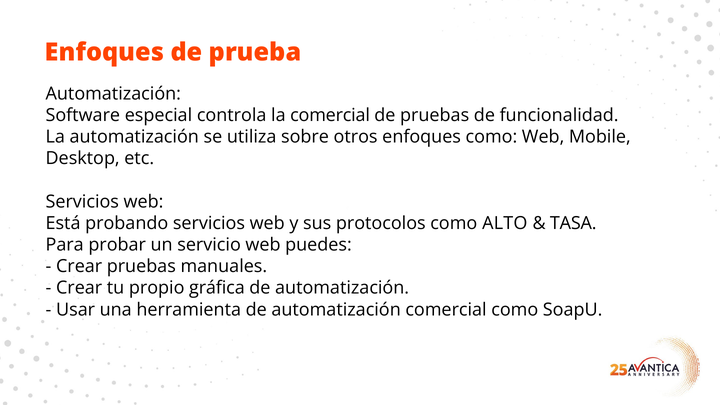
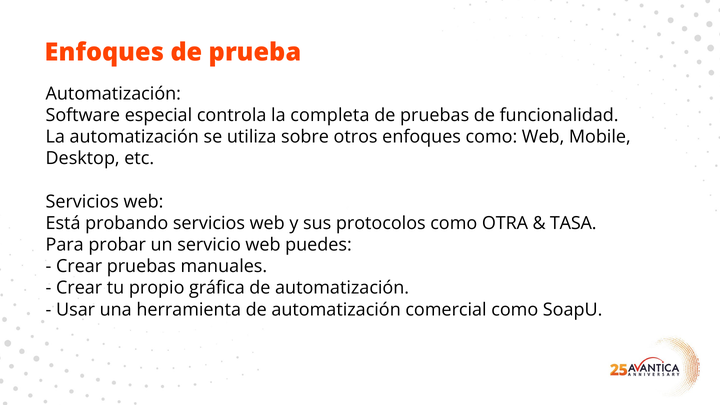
la comercial: comercial -> completa (330, 115)
ALTO: ALTO -> OTRA (505, 223)
